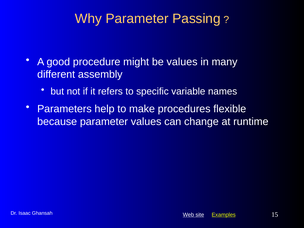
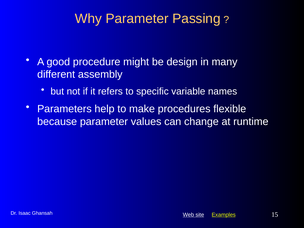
be values: values -> design (182, 62)
